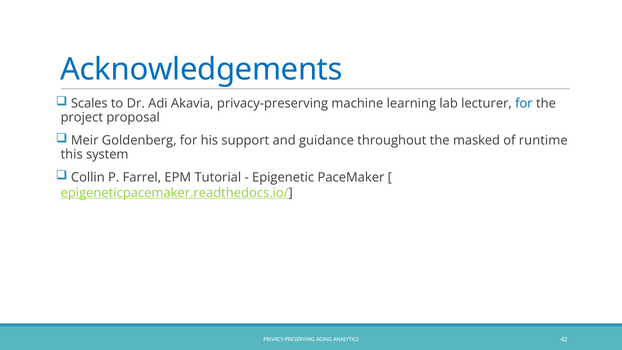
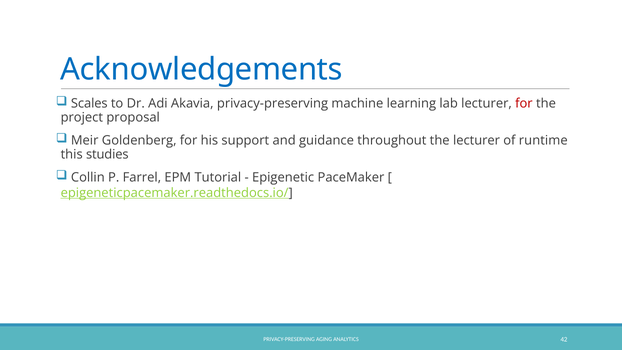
for colour: blue -> red (524, 103)
the masked: masked -> lecturer (477, 140)
system: system -> studies (107, 154)
